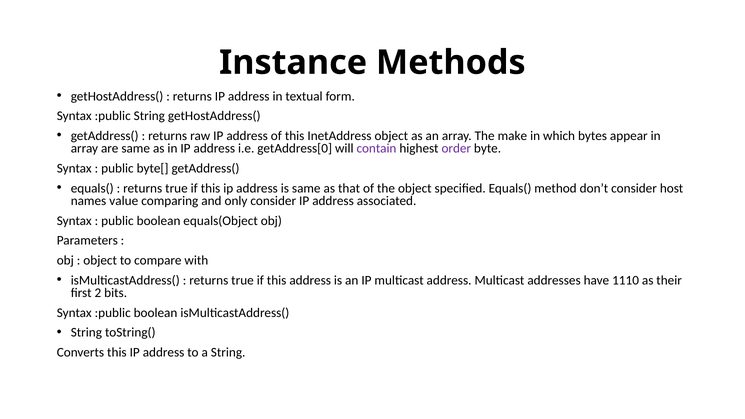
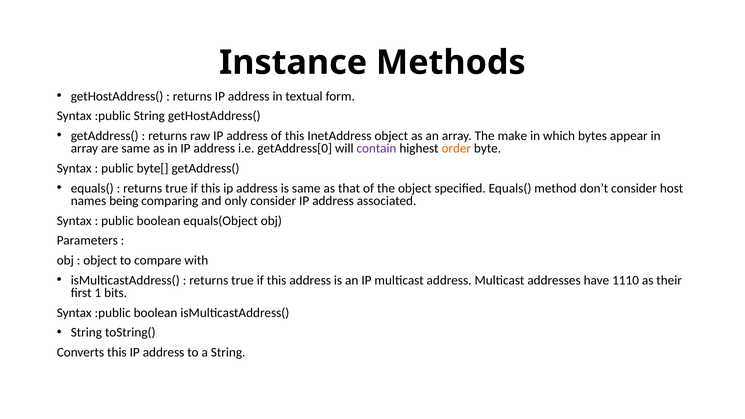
order colour: purple -> orange (456, 149)
value: value -> being (124, 201)
2: 2 -> 1 (98, 293)
